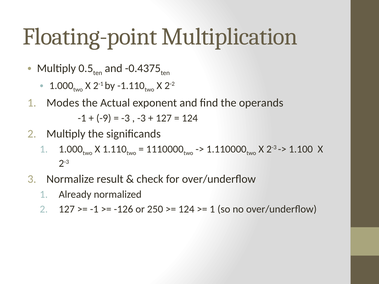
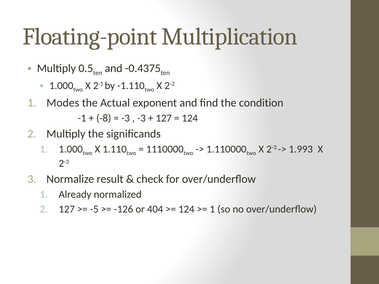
operands: operands -> condition (261, 103)
-9: -9 -> -8 (104, 118)
1.100: 1.100 -> 1.993 (301, 149)
-1: -1 -> -5 (94, 209)
250: 250 -> 404 (155, 209)
